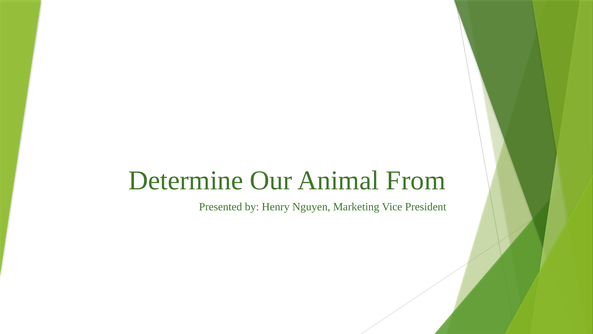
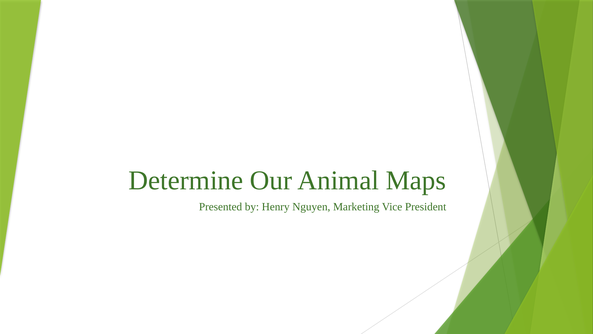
From: From -> Maps (416, 180)
